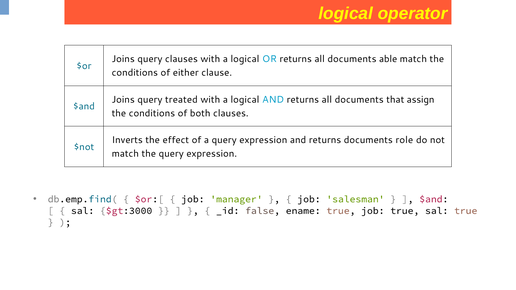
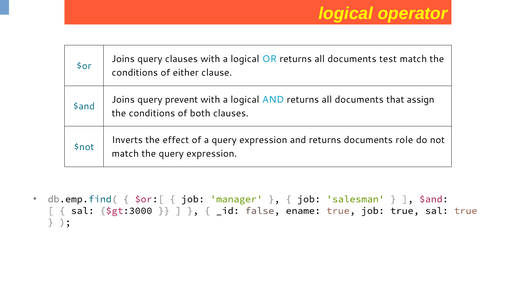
able: able -> test (388, 59)
treated: treated -> prevent (182, 100)
